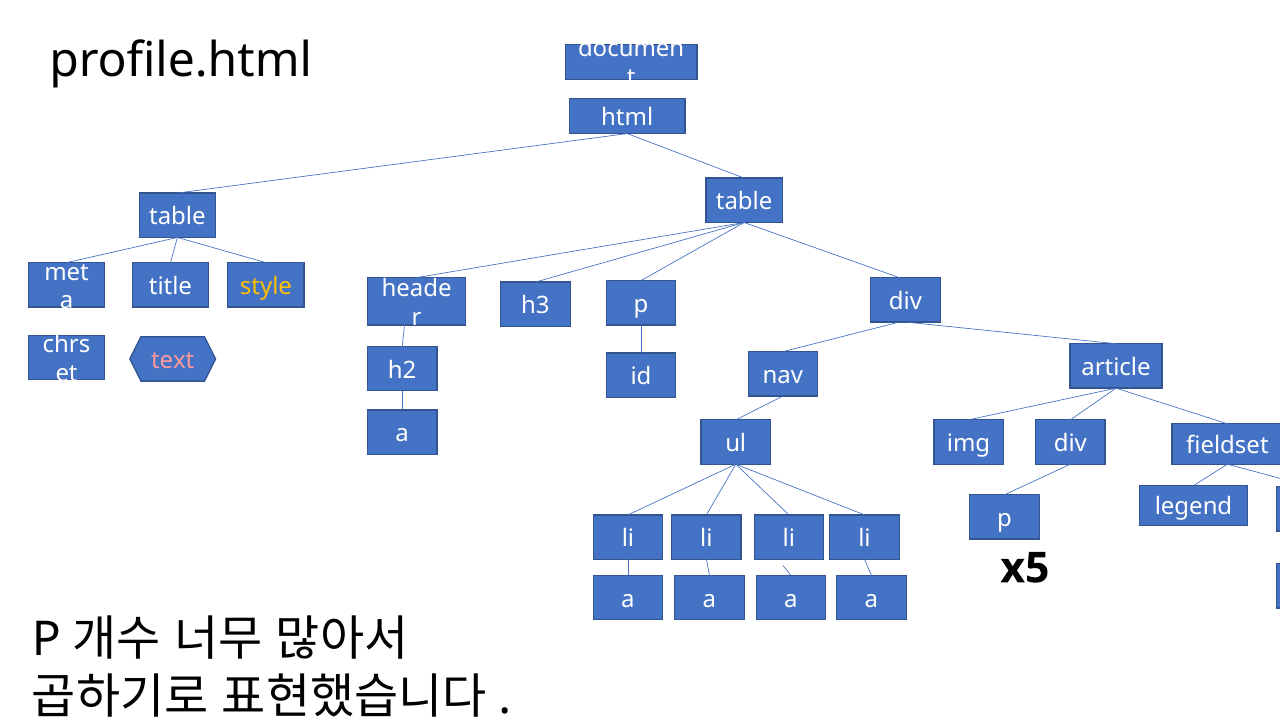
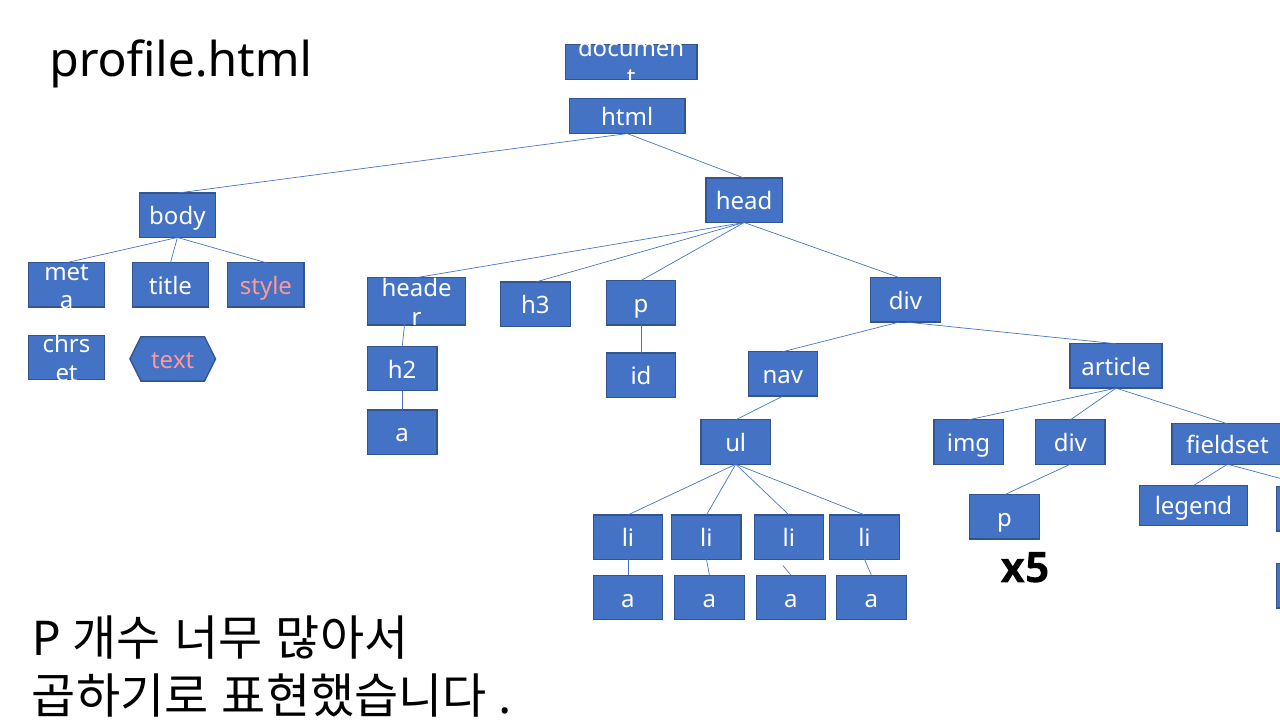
table: table -> head (744, 202)
table: table -> body (177, 217)
style colour: yellow -> pink (266, 287)
